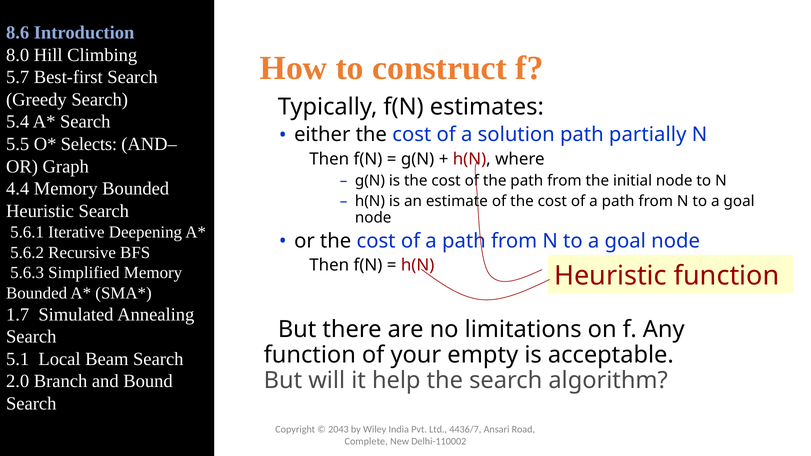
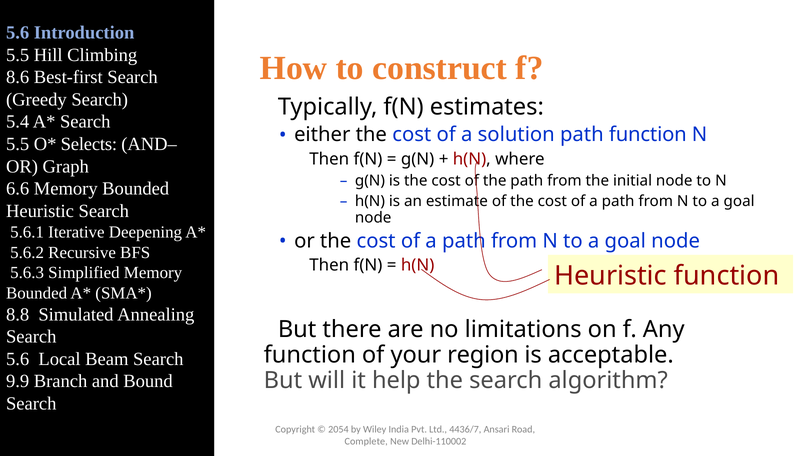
8.6: 8.6 -> 5.6 (18, 33)
8.0: 8.0 -> 5.5 (18, 55)
5.7: 5.7 -> 8.6 (18, 77)
path partially: partially -> function (648, 135)
4.4: 4.4 -> 6.6 (18, 189)
1.7: 1.7 -> 8.8 (18, 315)
empty: empty -> region (483, 355)
5.1: 5.1 -> 5.6 (18, 359)
2.0: 2.0 -> 9.9 (18, 381)
2043: 2043 -> 2054 (338, 430)
